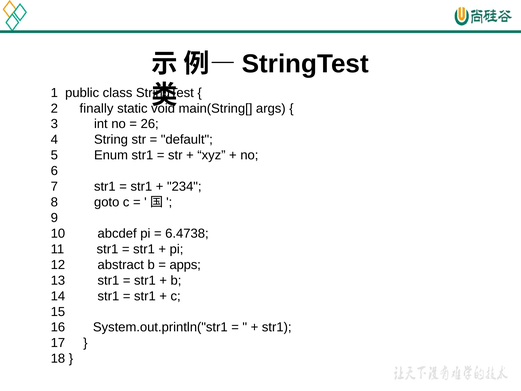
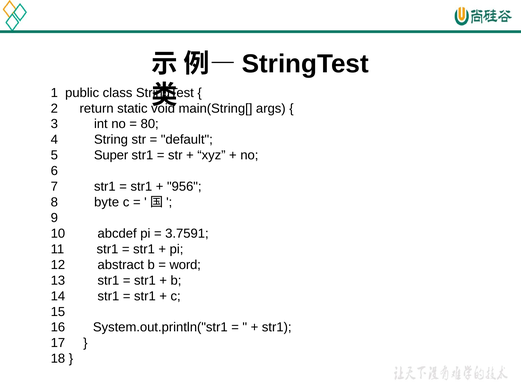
finally: finally -> return (97, 108)
26: 26 -> 80 (150, 124)
Enum: Enum -> Super (111, 155)
234: 234 -> 956 (184, 186)
goto: goto -> byte (107, 202)
6.4738: 6.4738 -> 3.7591 (187, 233)
apps: apps -> word (185, 265)
